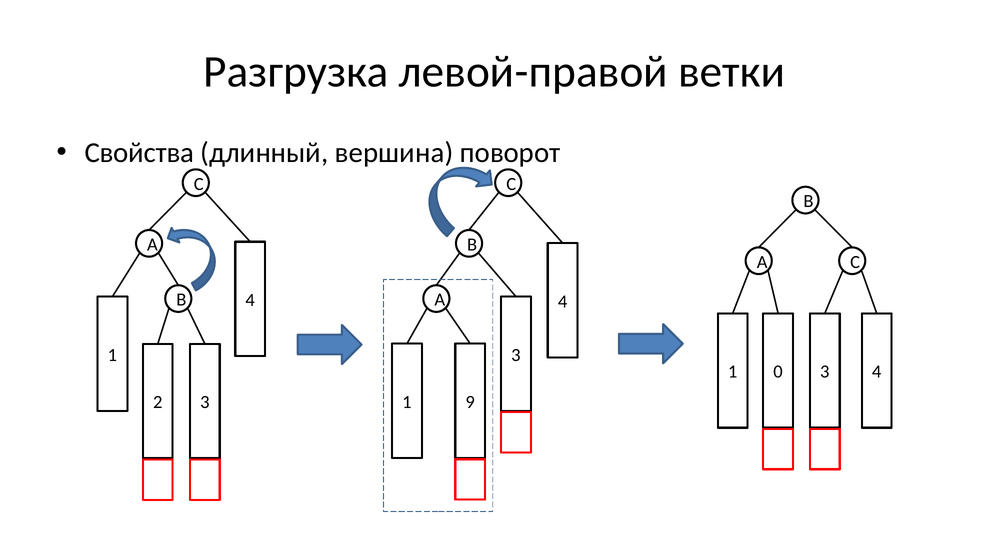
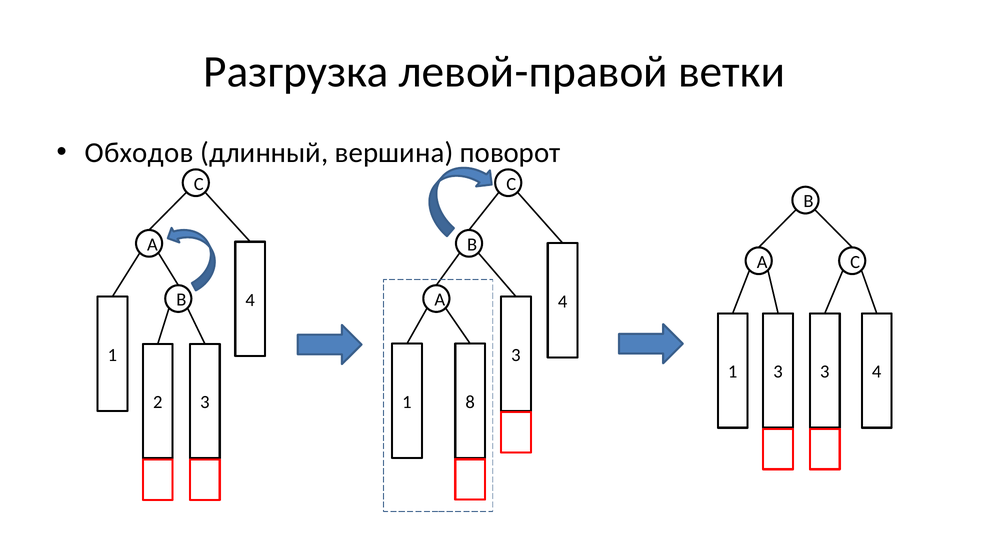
Свойства: Свойства -> Обходов (139, 153)
1 0: 0 -> 3 (778, 372)
9: 9 -> 8 (470, 402)
